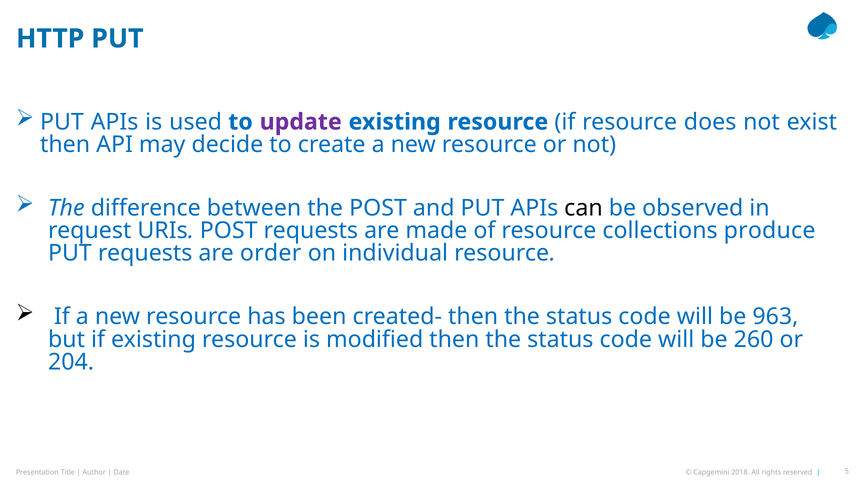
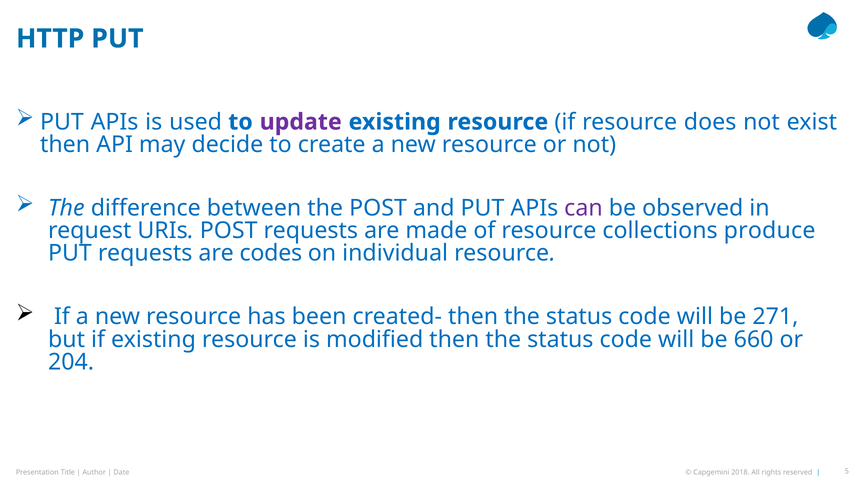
can colour: black -> purple (583, 208)
order: order -> codes (271, 253)
963: 963 -> 271 (775, 317)
260: 260 -> 660 (754, 339)
